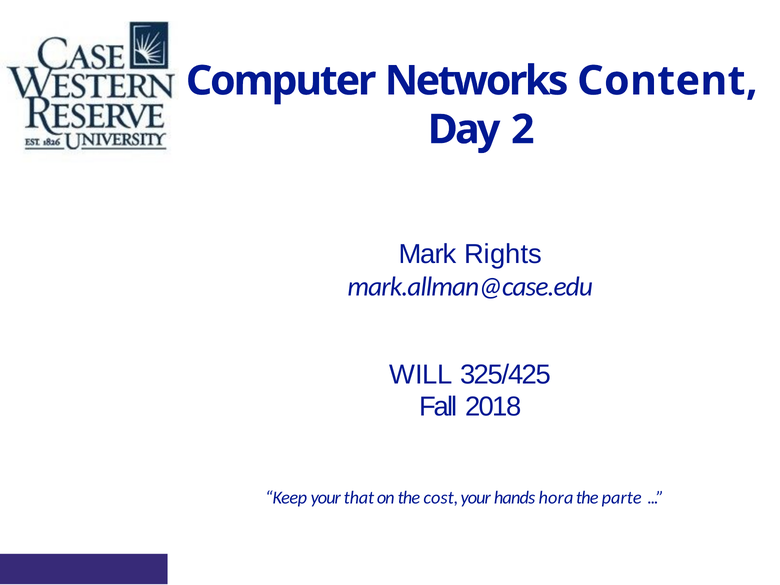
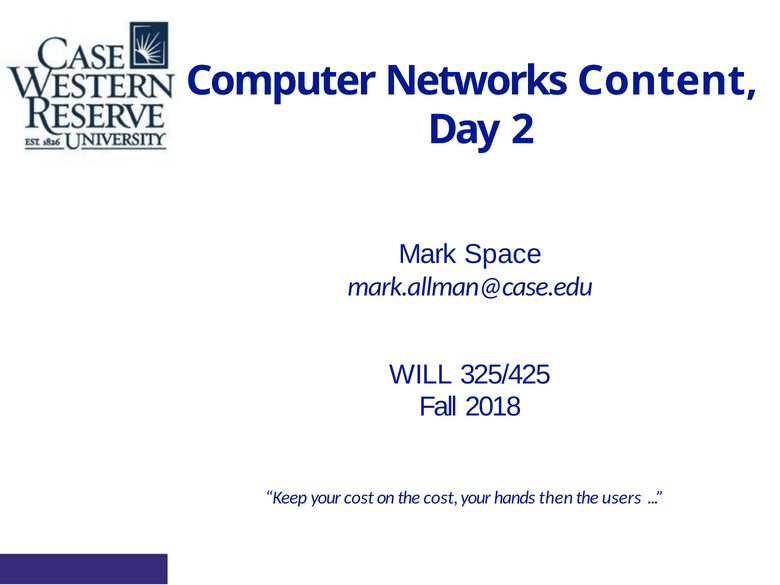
Rights: Rights -> Space (503, 254)
your that: that -> cost (359, 497)
hora: hora -> then (556, 497)
parte: parte -> users (622, 497)
